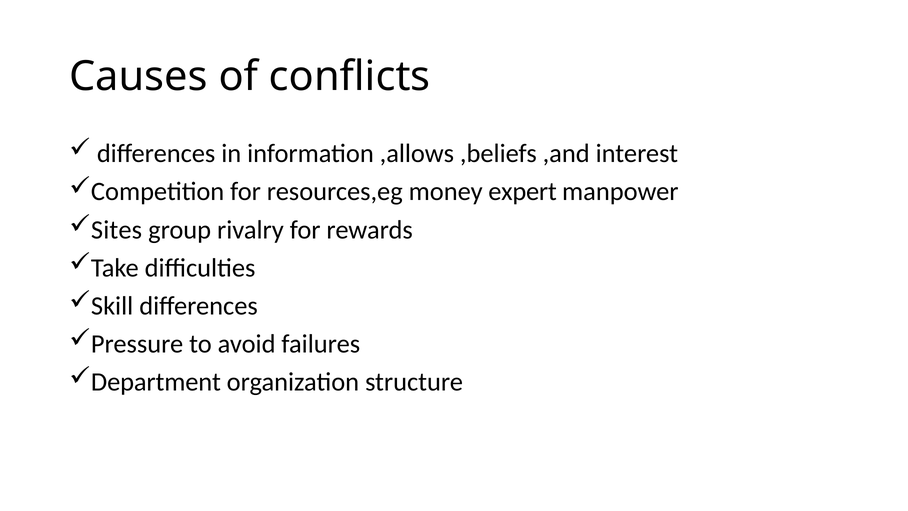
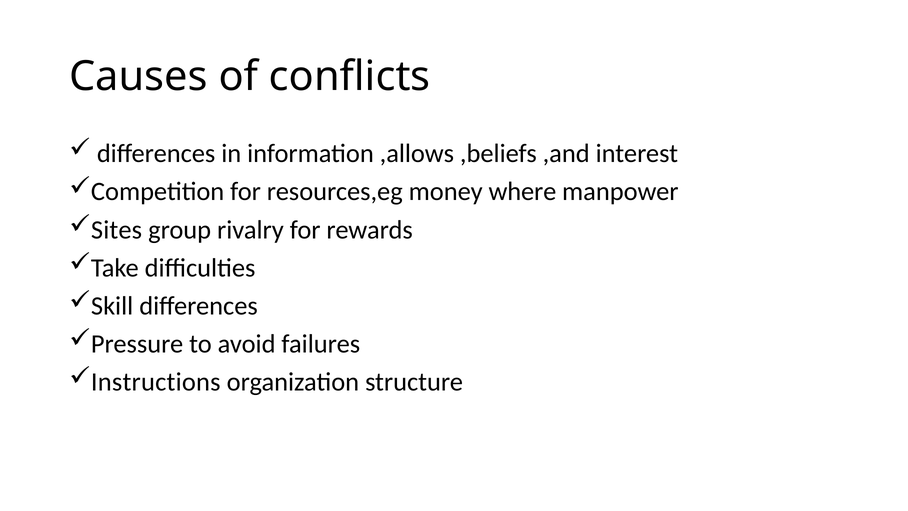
expert: expert -> where (522, 192)
Department: Department -> Instructions (156, 382)
